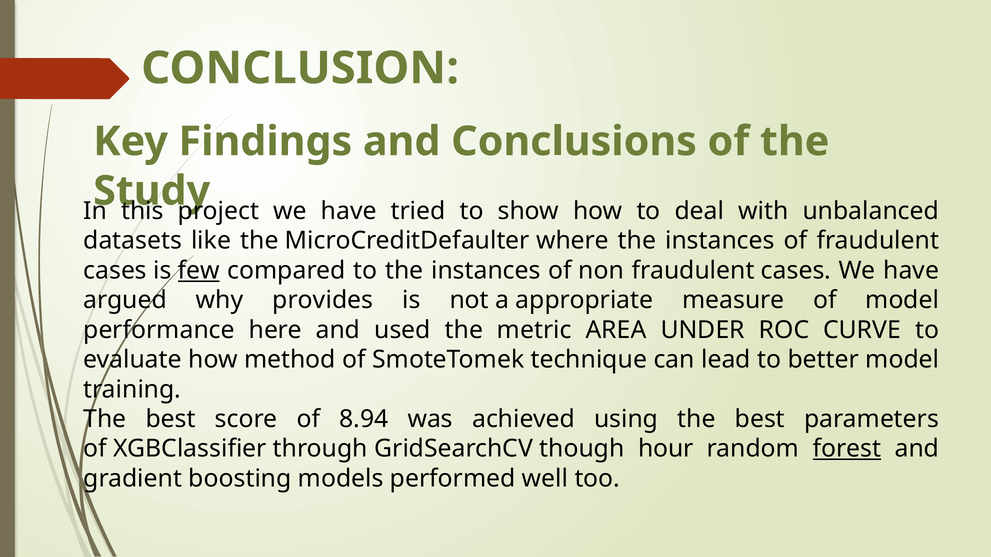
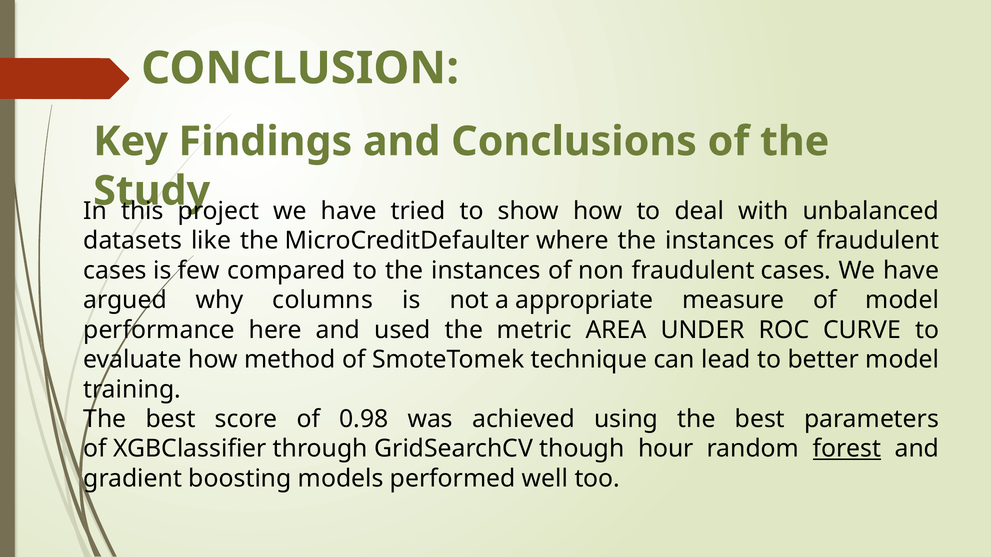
few underline: present -> none (199, 271)
provides: provides -> columns (323, 300)
8.94: 8.94 -> 0.98 (364, 419)
